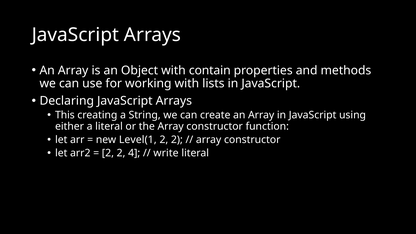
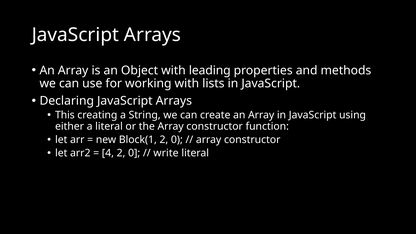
contain: contain -> leading (210, 70)
Level(1: Level(1 -> Block(1 (138, 140)
2: 2 -> 0 (177, 140)
2: 2 -> 4 (108, 153)
4: 4 -> 0 (134, 153)
